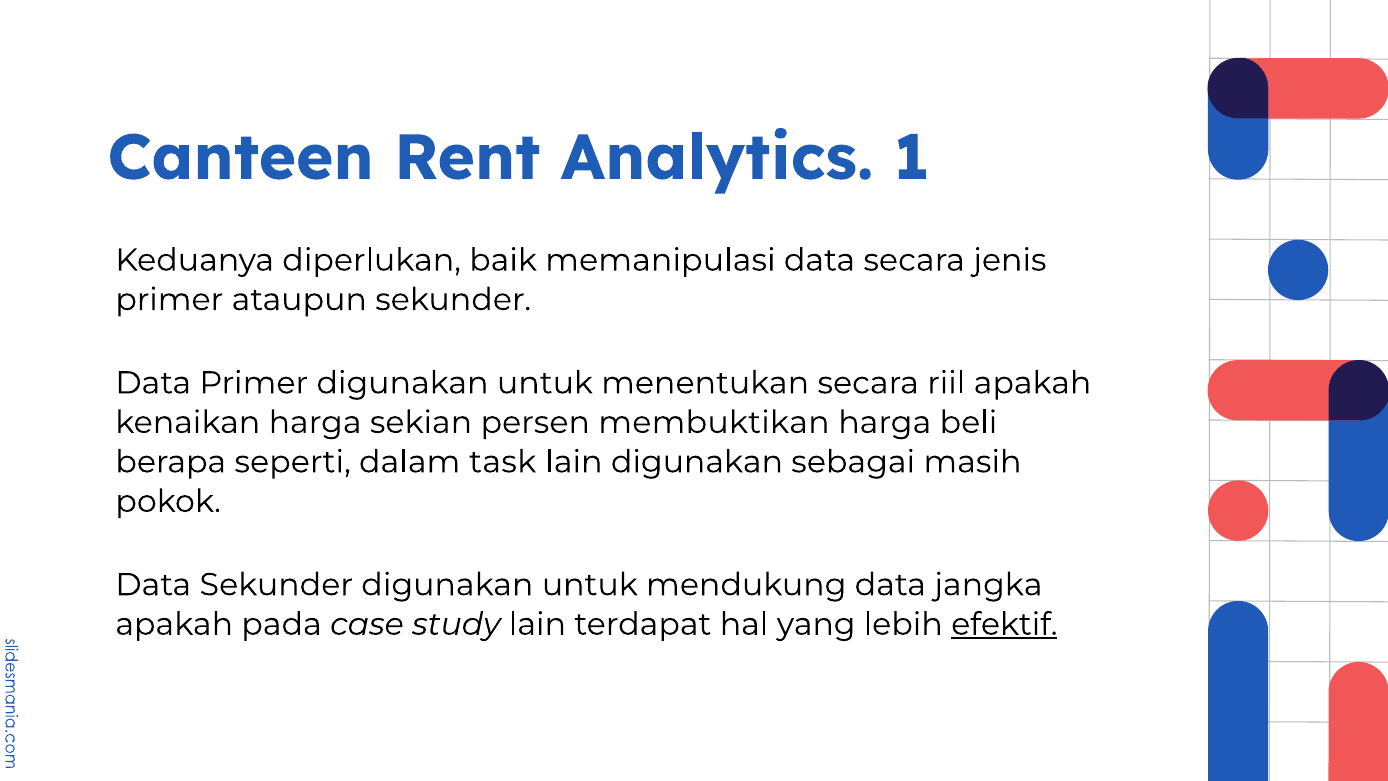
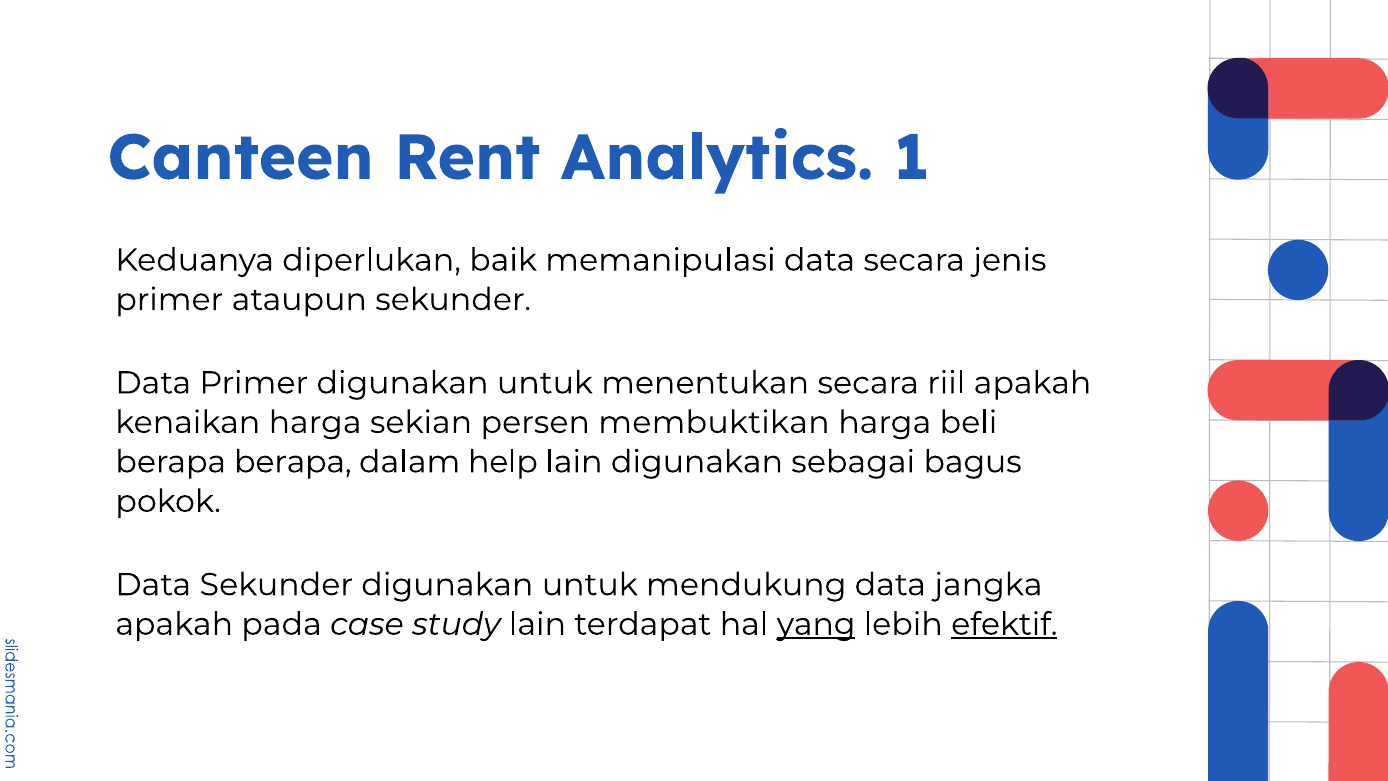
berapa seperti: seperti -> berapa (293, 462)
task: task -> help (503, 462)
masih: masih -> bagus (973, 462)
yang underline: none -> present (816, 624)
